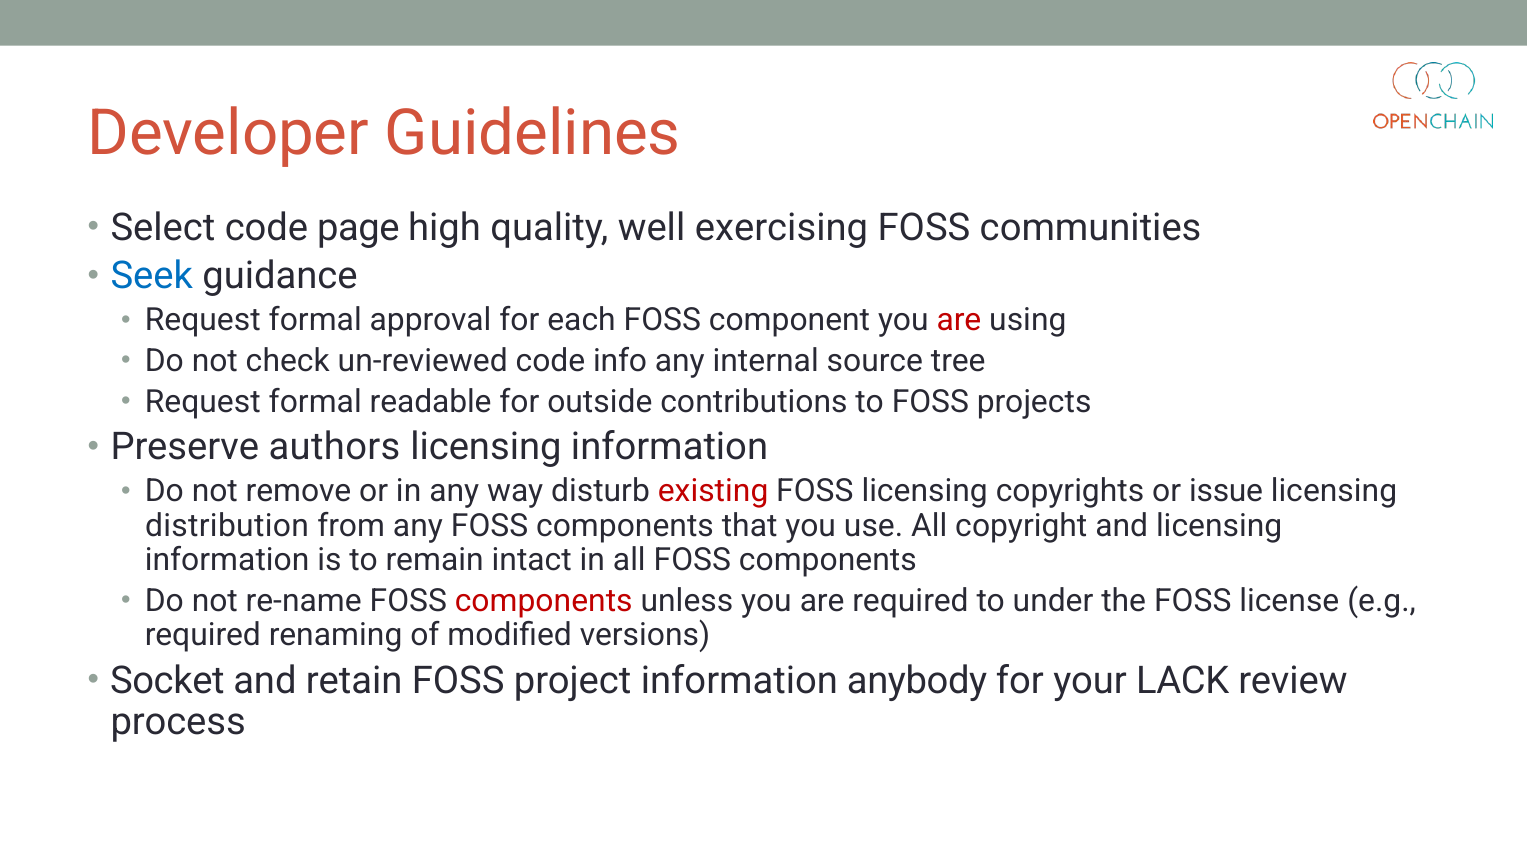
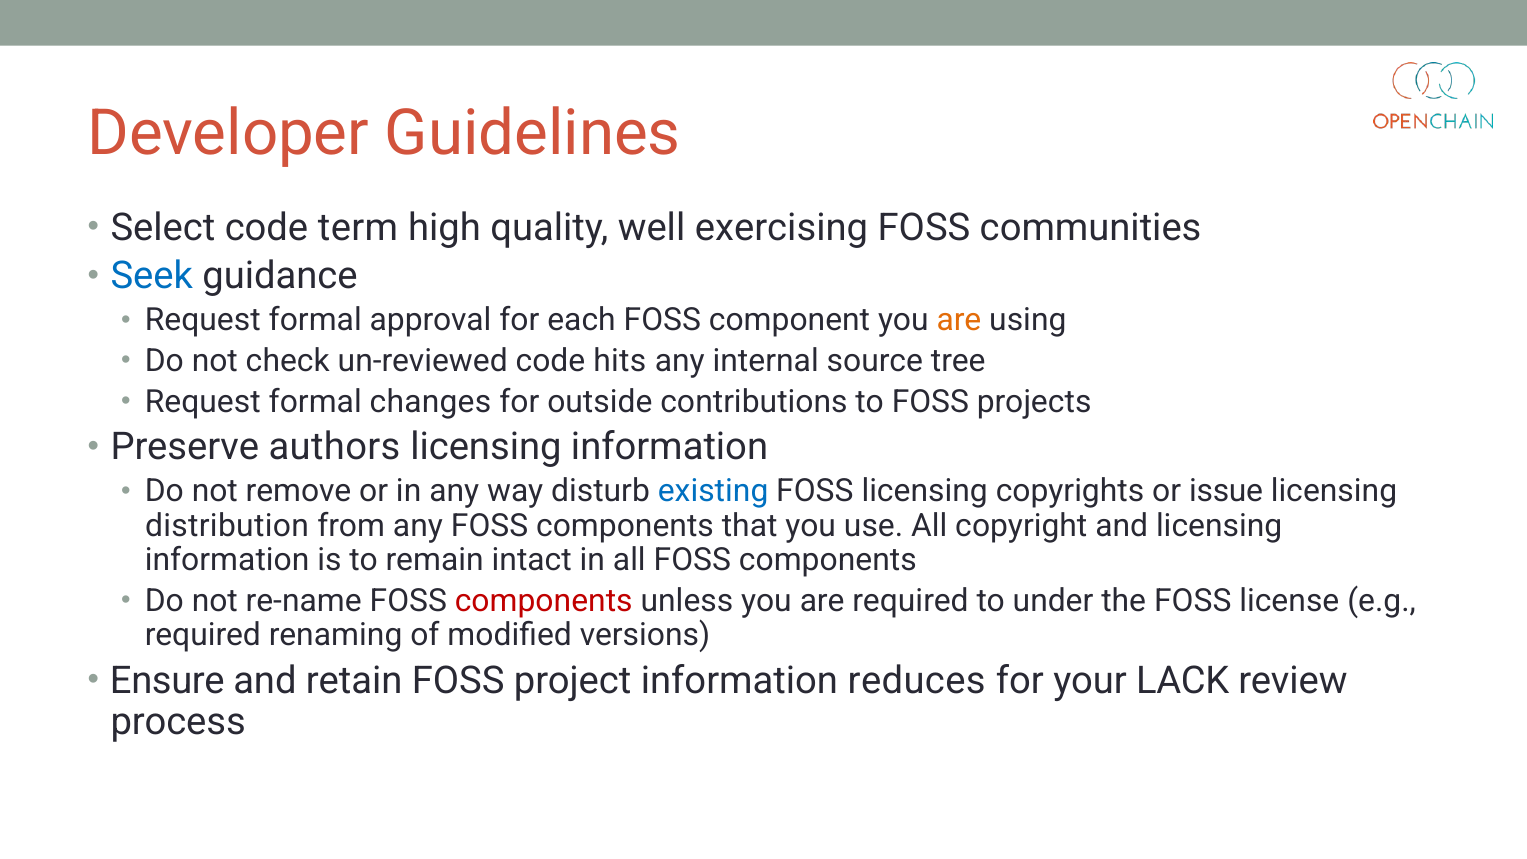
page: page -> term (358, 227)
are colour: red -> orange (959, 320)
info: info -> hits (620, 361)
readable: readable -> changes (430, 402)
existing colour: red -> blue (713, 491)
Socket: Socket -> Ensure (167, 681)
anybody: anybody -> reduces (917, 681)
